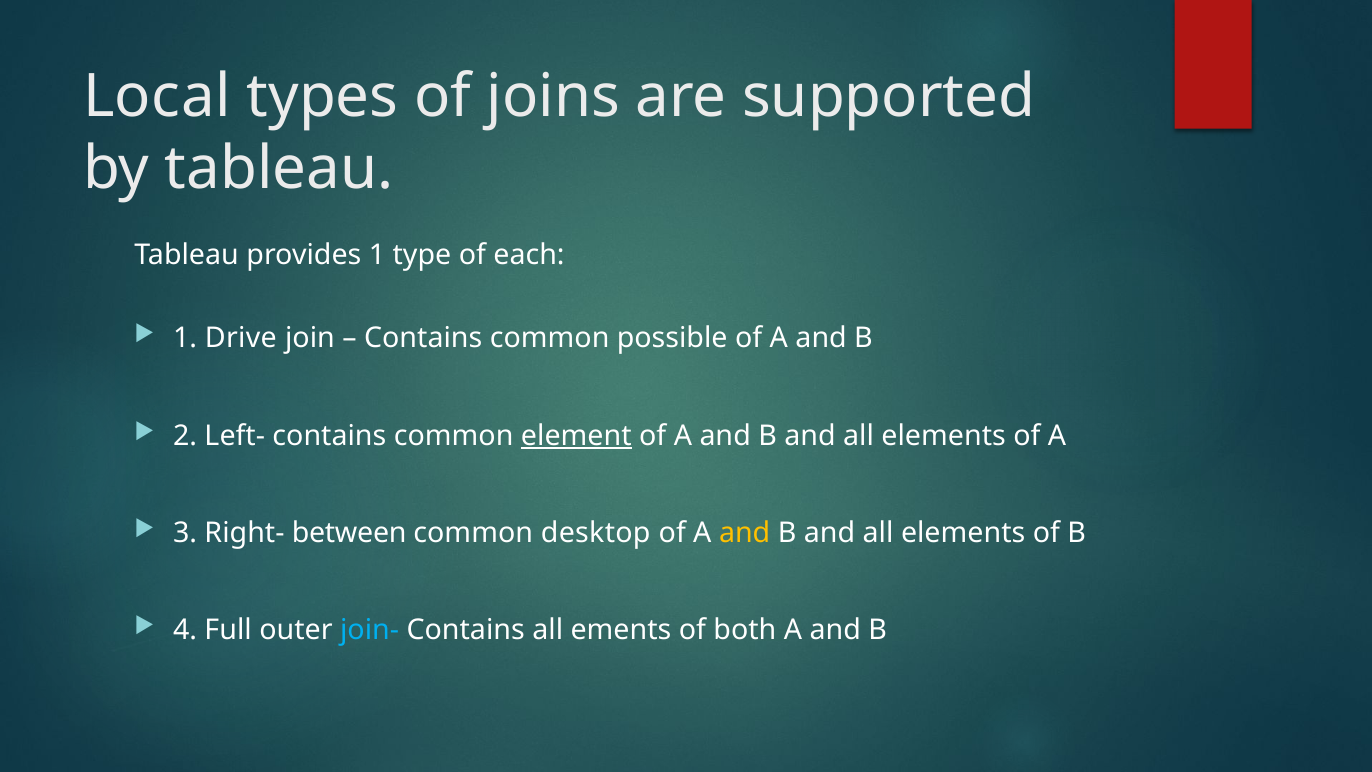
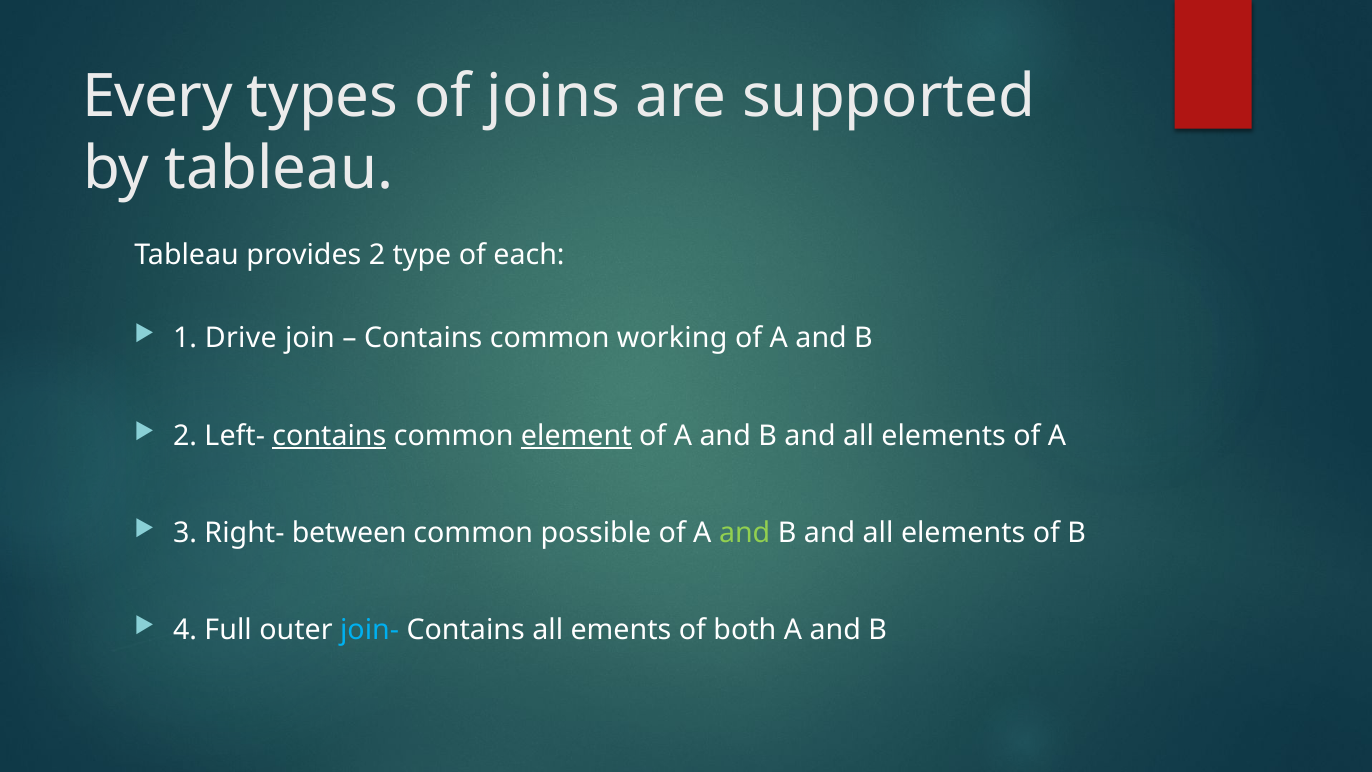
Local: Local -> Every (157, 96)
provides 1: 1 -> 2 (377, 255)
possible: possible -> working (672, 338)
contains underline: none -> present (329, 435)
desktop: desktop -> possible (596, 533)
and colour: yellow -> light green (745, 533)
